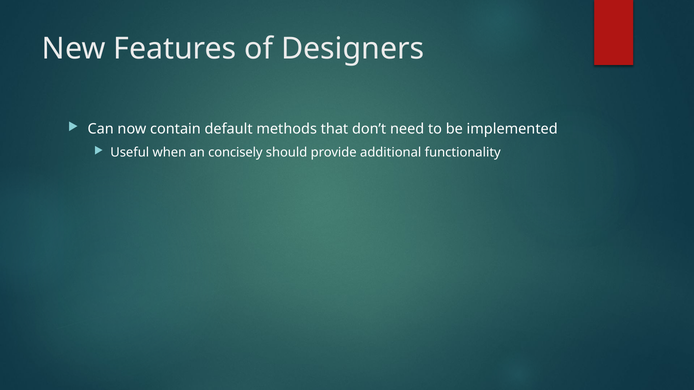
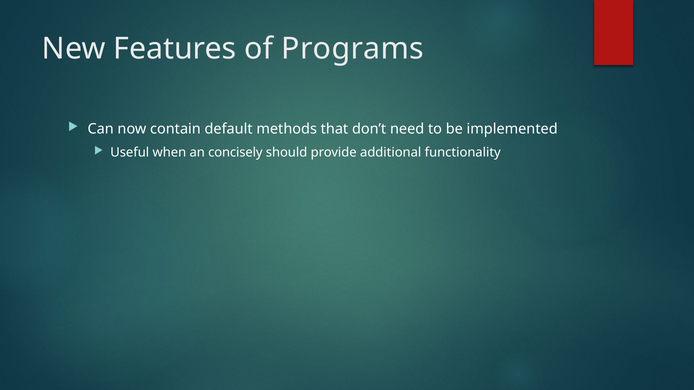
Designers: Designers -> Programs (353, 49)
